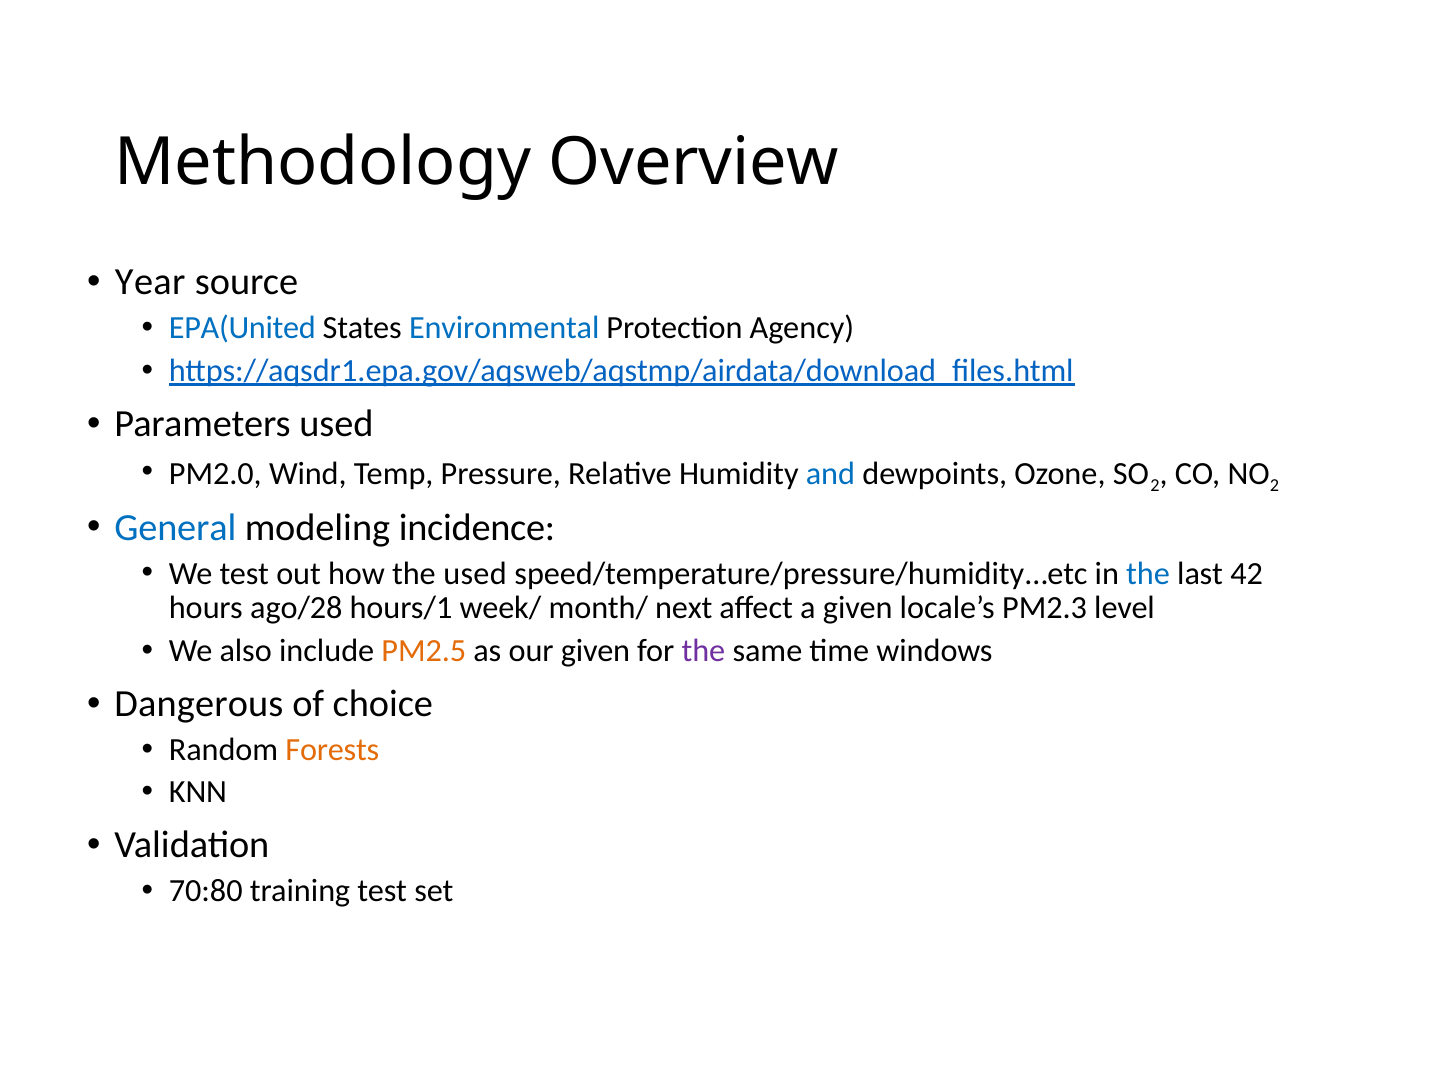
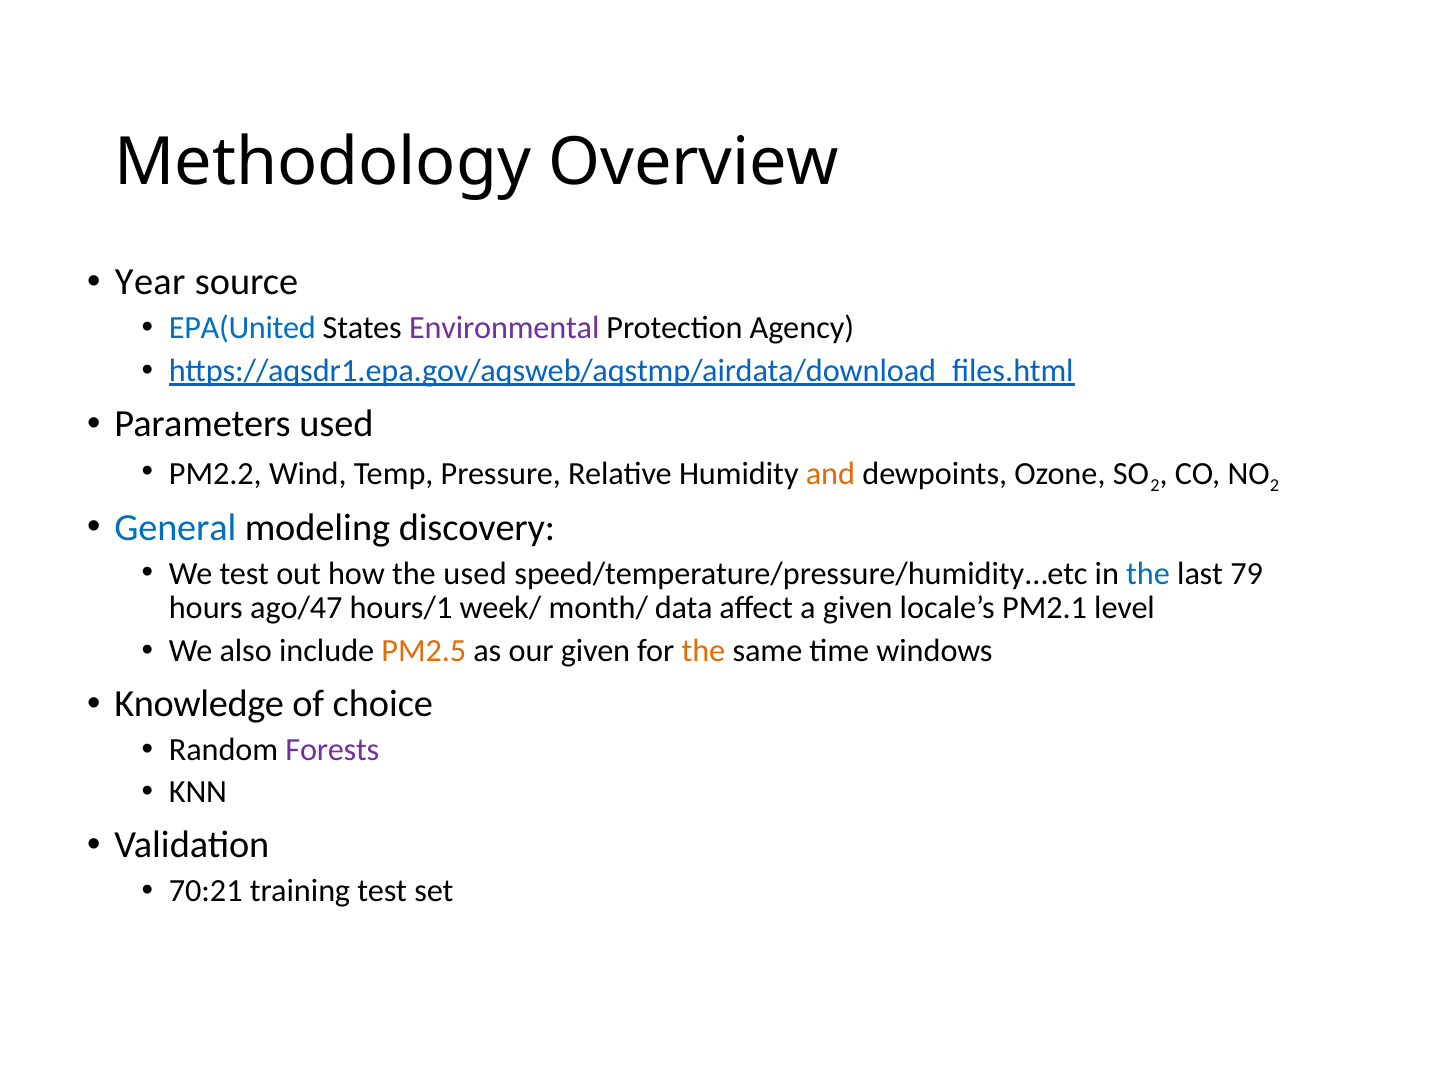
Environmental colour: blue -> purple (504, 328)
PM2.0: PM2.0 -> PM2.2 (215, 473)
and colour: blue -> orange (830, 473)
incidence: incidence -> discovery (477, 528)
42: 42 -> 79 (1247, 573)
ago/28: ago/28 -> ago/47 (296, 608)
next: next -> data (684, 608)
PM2.3: PM2.3 -> PM2.1 (1045, 608)
the colour: purple -> orange (703, 650)
Dangerous: Dangerous -> Knowledge (199, 704)
Forests colour: orange -> purple (332, 749)
70:80: 70:80 -> 70:21 (206, 891)
